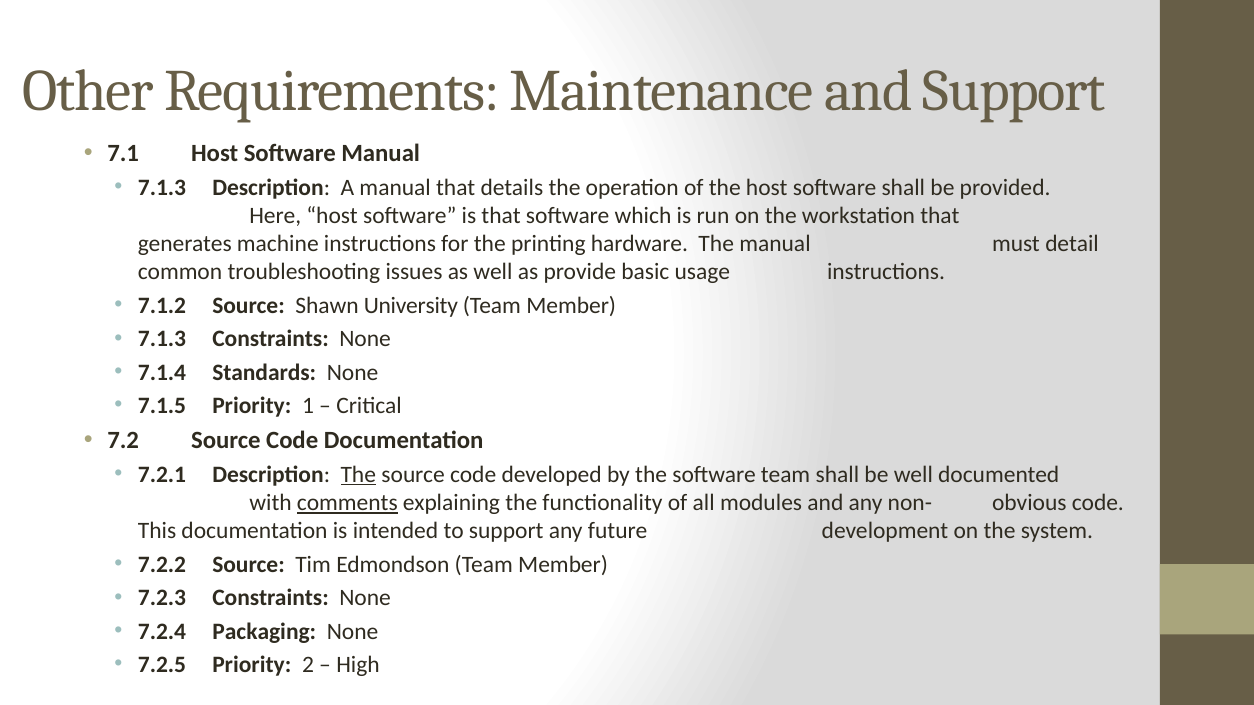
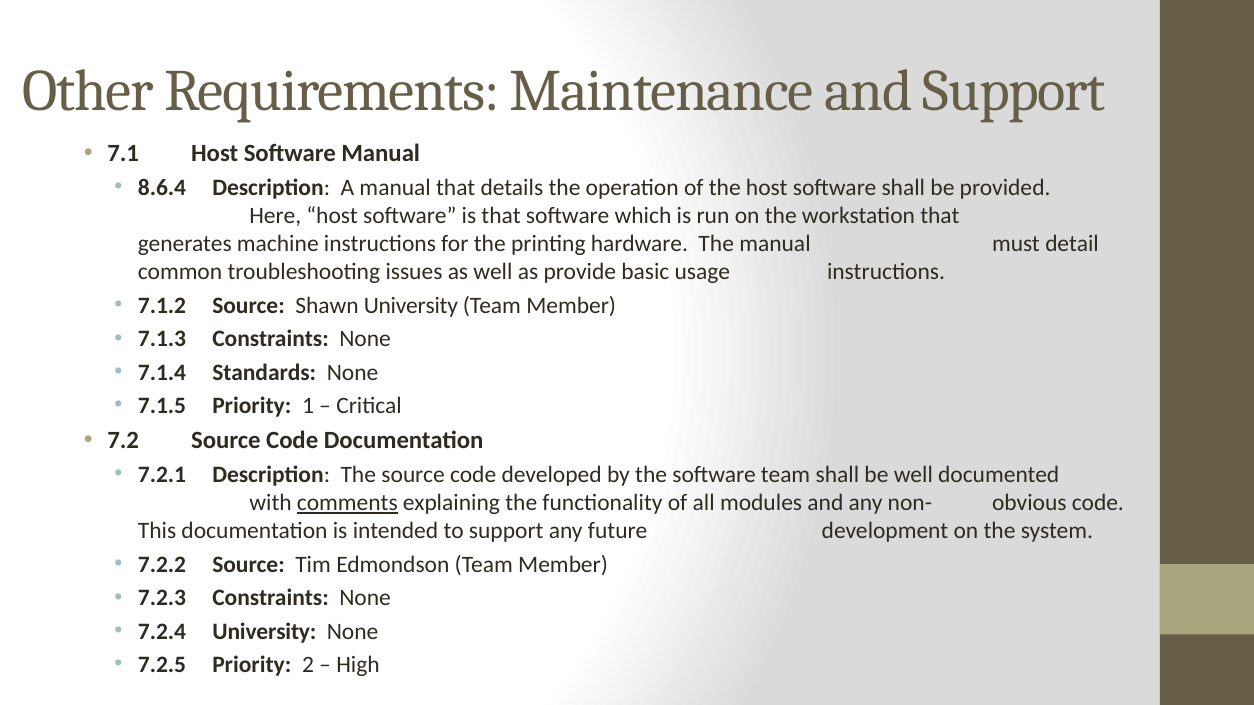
7.1.3: 7.1.3 -> 8.6.4 (162, 188)
The underline: present -> none (358, 475)
7.2.4 Packaging: Packaging -> University (264, 632)
